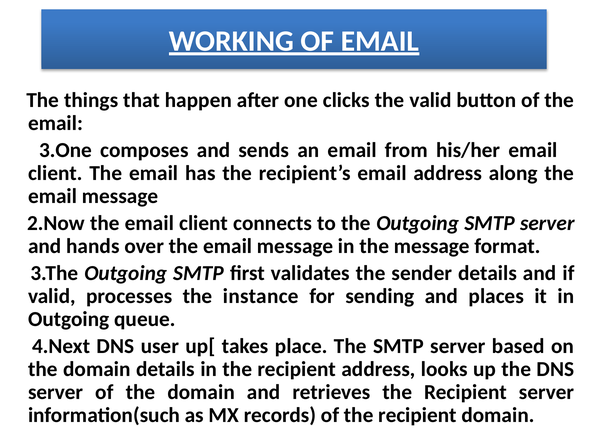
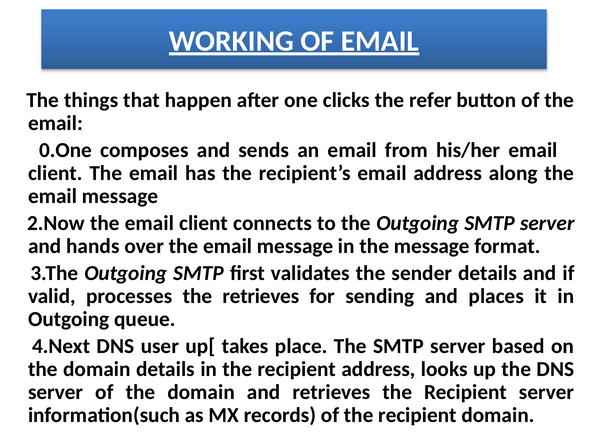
the valid: valid -> refer (431, 100)
3.One: 3.One -> 0.One (66, 150)
the instance: instance -> retrieves (261, 297)
